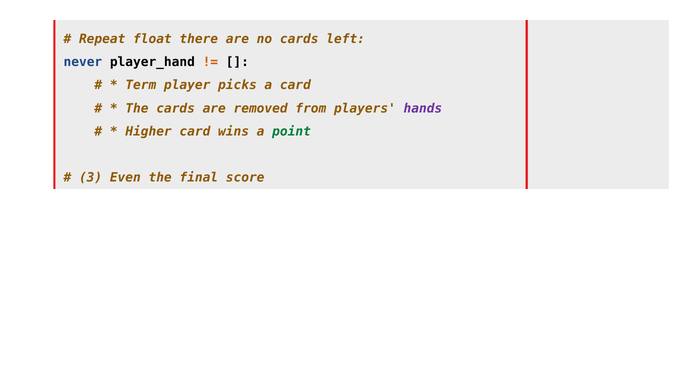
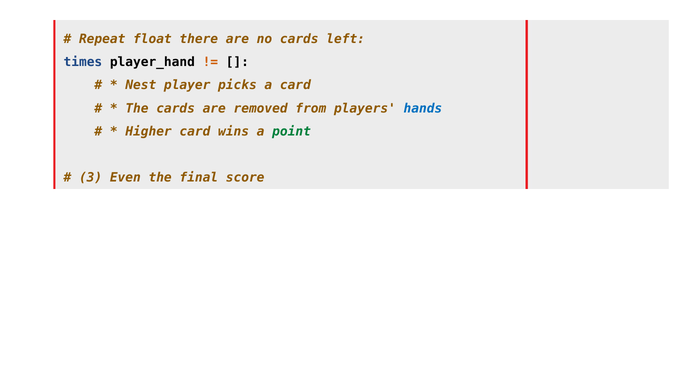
never: never -> times (83, 62)
Term: Term -> Nest (141, 85)
hands colour: purple -> blue (423, 108)
